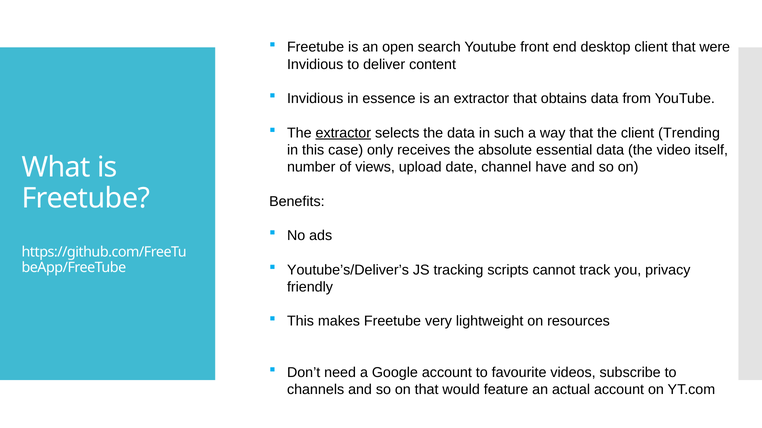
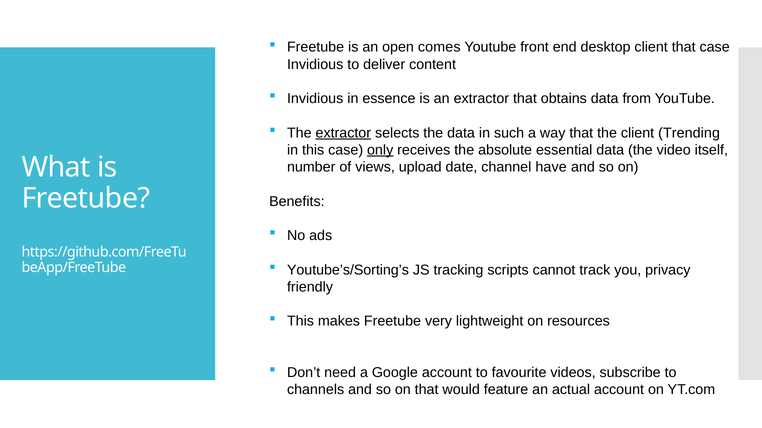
search: search -> comes (439, 47)
that were: were -> case (715, 47)
only underline: none -> present (380, 150)
Youtube’s/Deliver’s: Youtube’s/Deliver’s -> Youtube’s/Sorting’s (348, 270)
